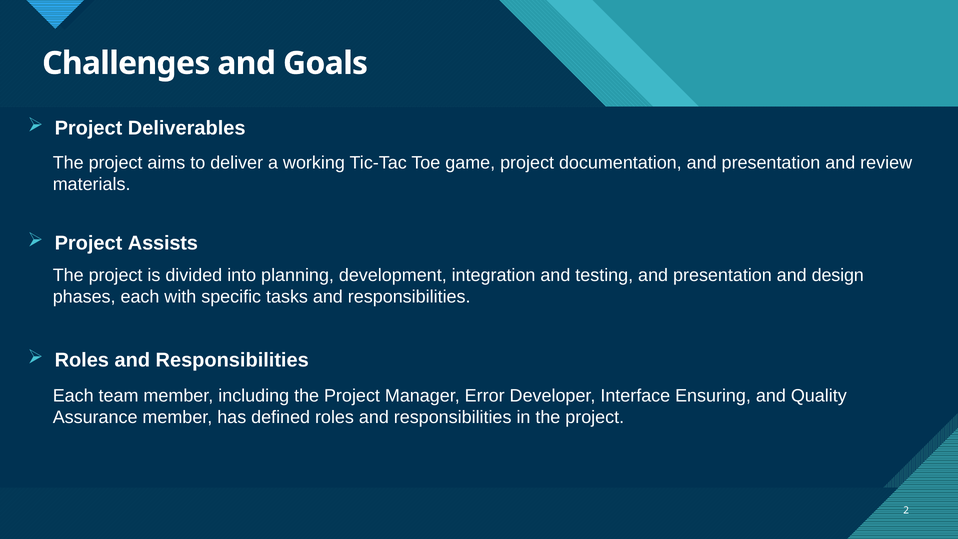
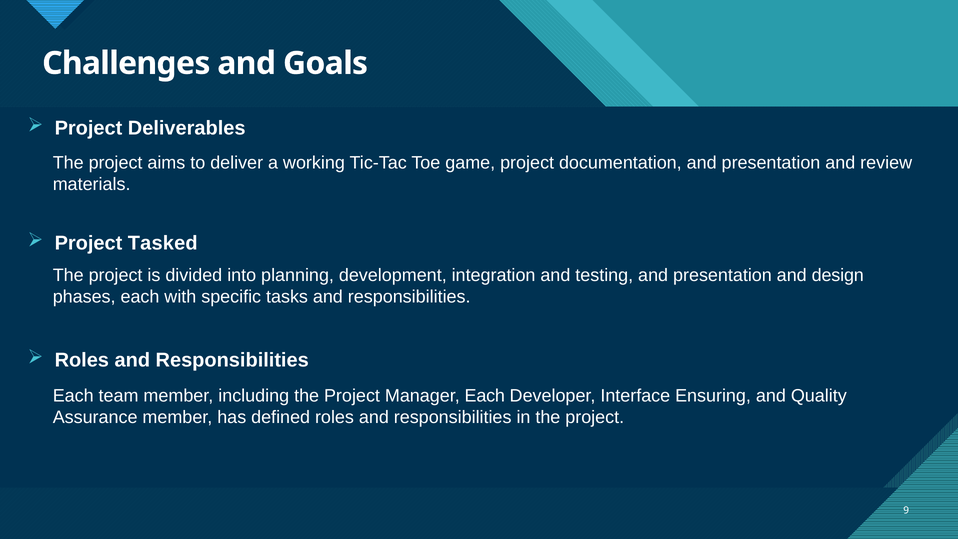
Assists: Assists -> Tasked (163, 243)
Manager Error: Error -> Each (485, 396)
2: 2 -> 9 (906, 510)
